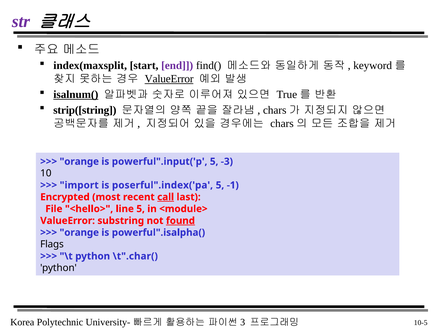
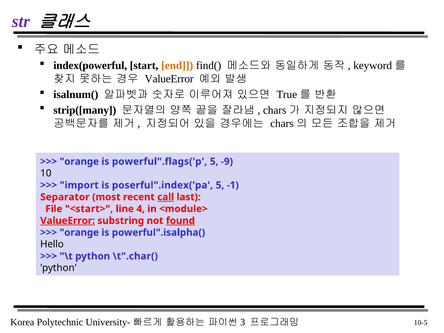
index(maxsplit: index(maxsplit -> index(powerful (90, 66)
end colour: purple -> orange (177, 66)
ValueError underline: present -> none (169, 79)
isalnum( underline: present -> none (76, 95)
strip([string: strip([string -> strip([many (85, 110)
powerful".input('p: powerful".input('p -> powerful".flags('p (160, 162)
-3: -3 -> -9 (227, 162)
Encrypted: Encrypted -> Separator (65, 197)
<hello>: <hello> -> <start> (89, 209)
line 5: 5 -> 4 (141, 209)
ValueError underline: none -> present (68, 221)
Flags: Flags -> Hello (52, 244)
